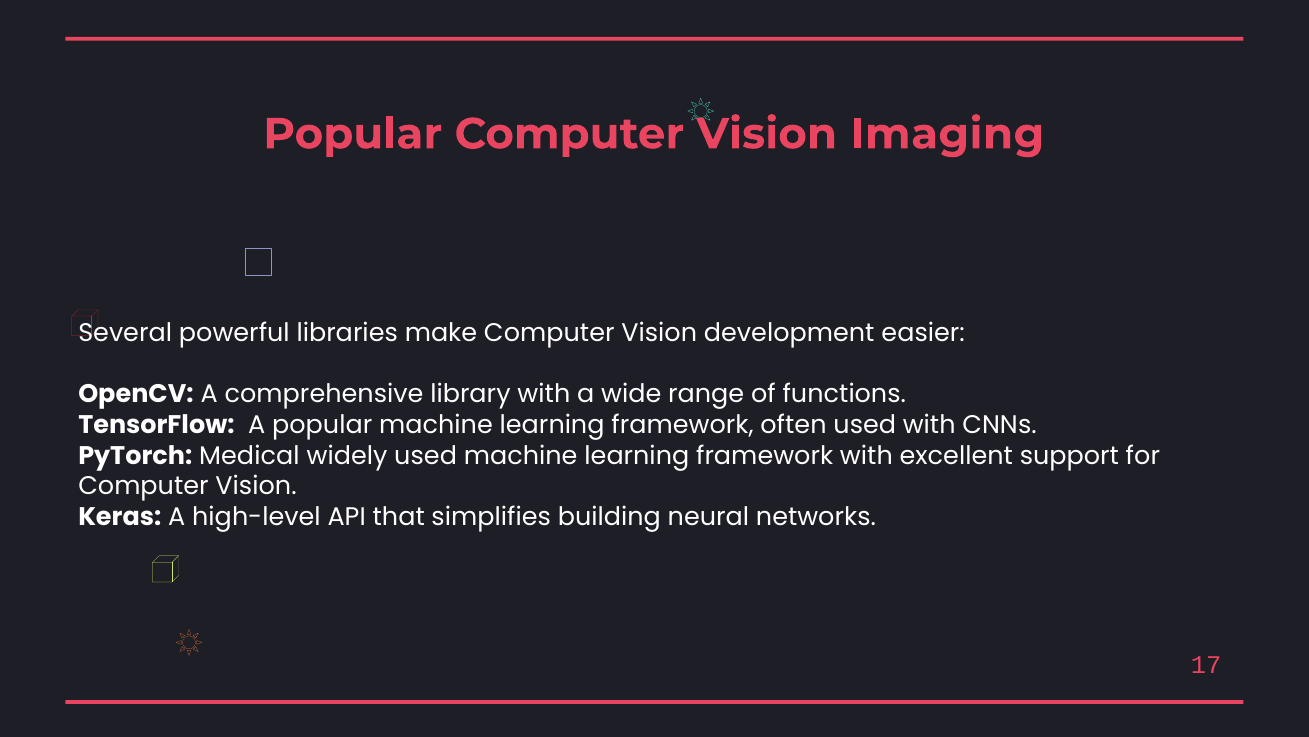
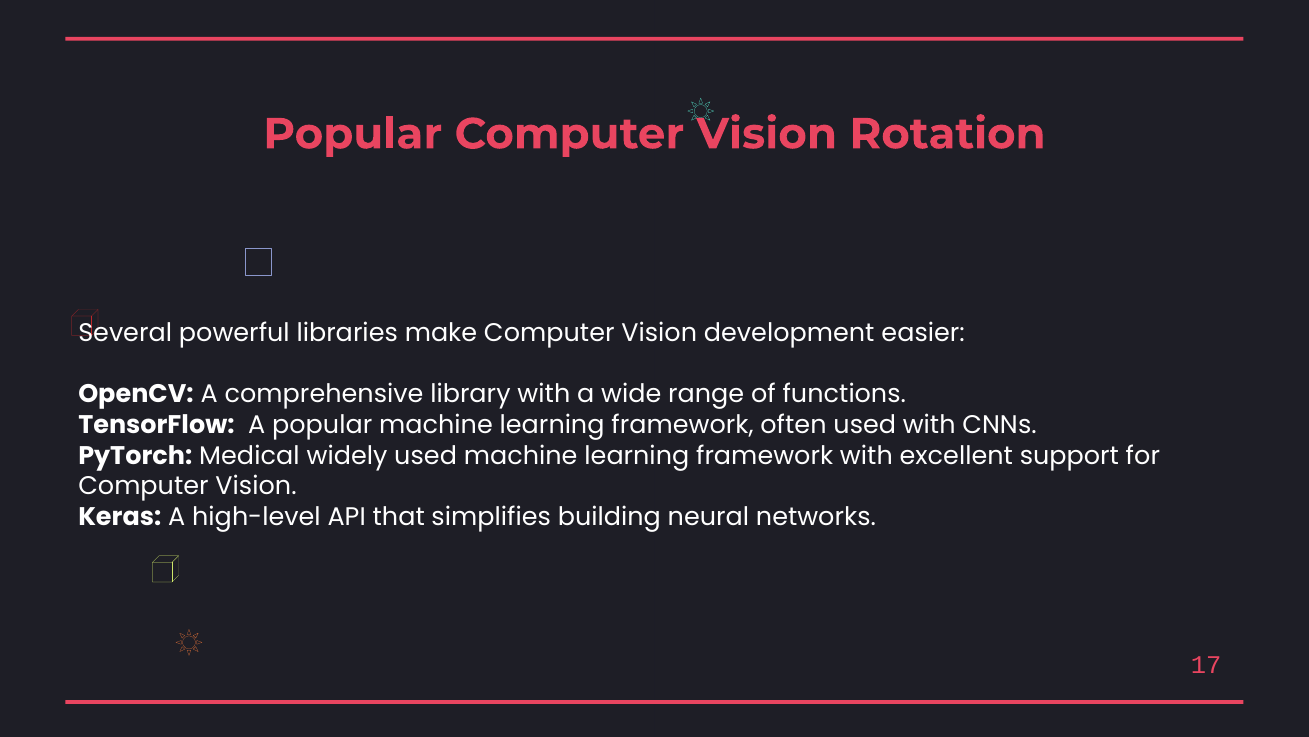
Imaging: Imaging -> Rotation (948, 134)
